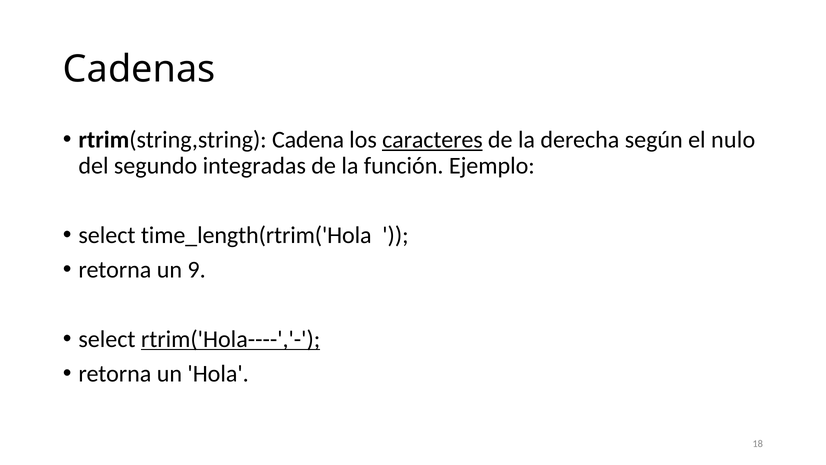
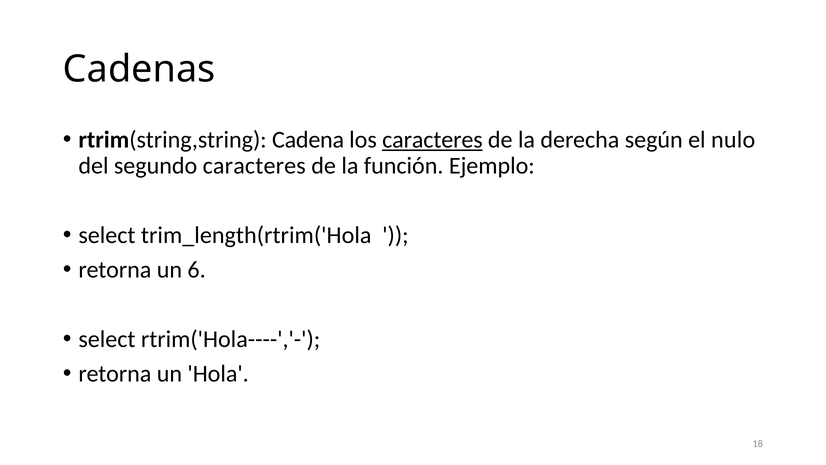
segundo integradas: integradas -> caracteres (254, 166)
time_length(rtrim('Hola: time_length(rtrim('Hola -> trim_length(rtrim('Hola (256, 235)
9: 9 -> 6 (197, 270)
rtrim('Hola----','- underline: present -> none (231, 339)
